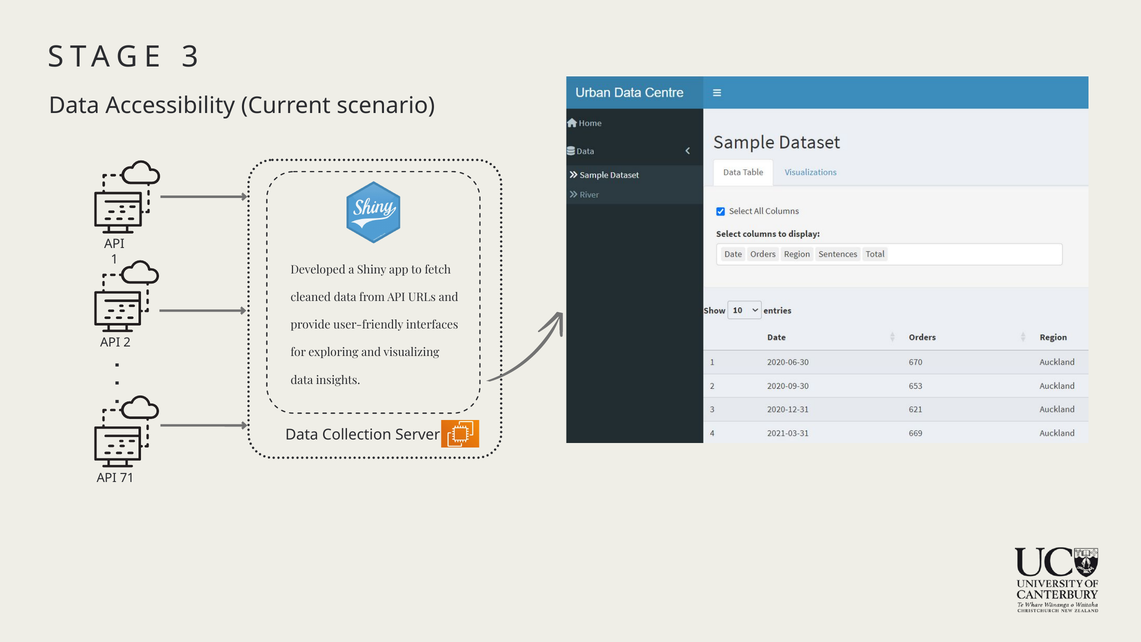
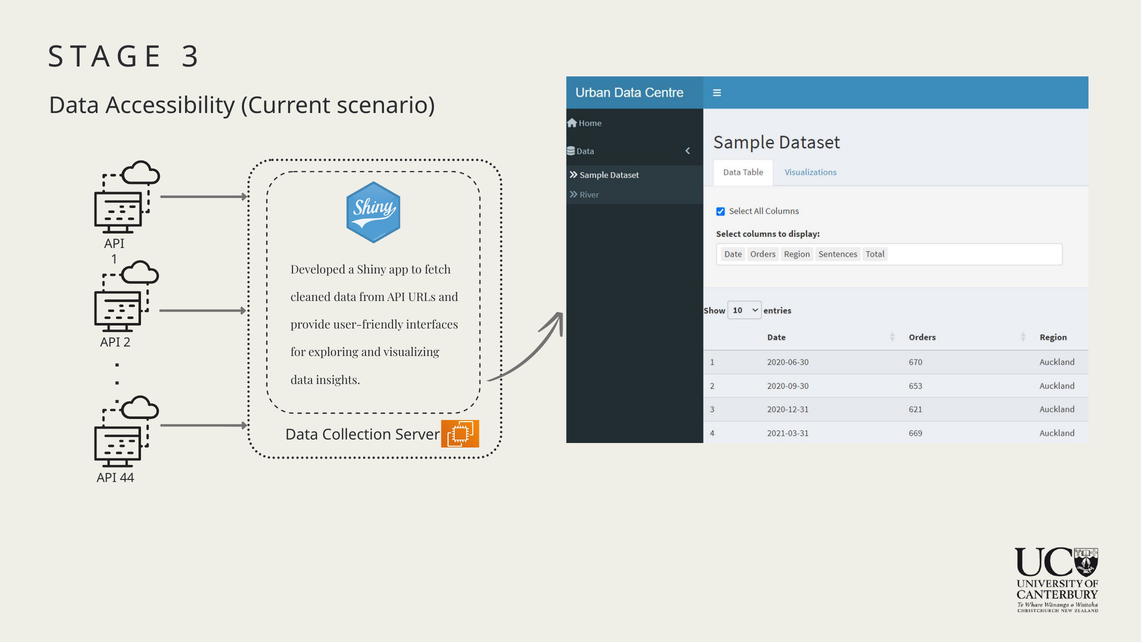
71: 71 -> 44 (127, 478)
